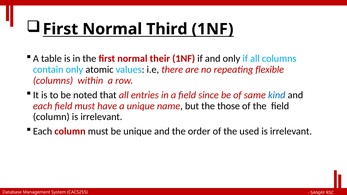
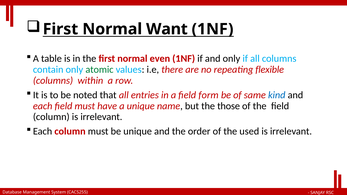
Third: Third -> Want (167, 29)
their: their -> even (160, 59)
atomic colour: black -> green (99, 70)
since: since -> form (208, 95)
